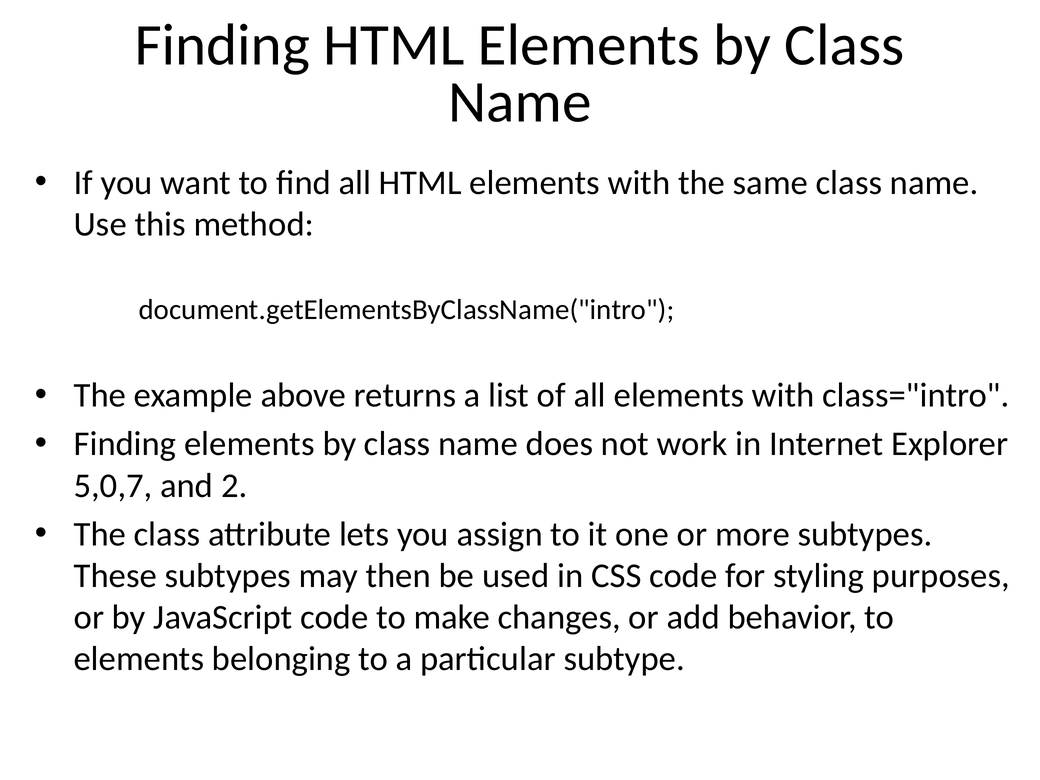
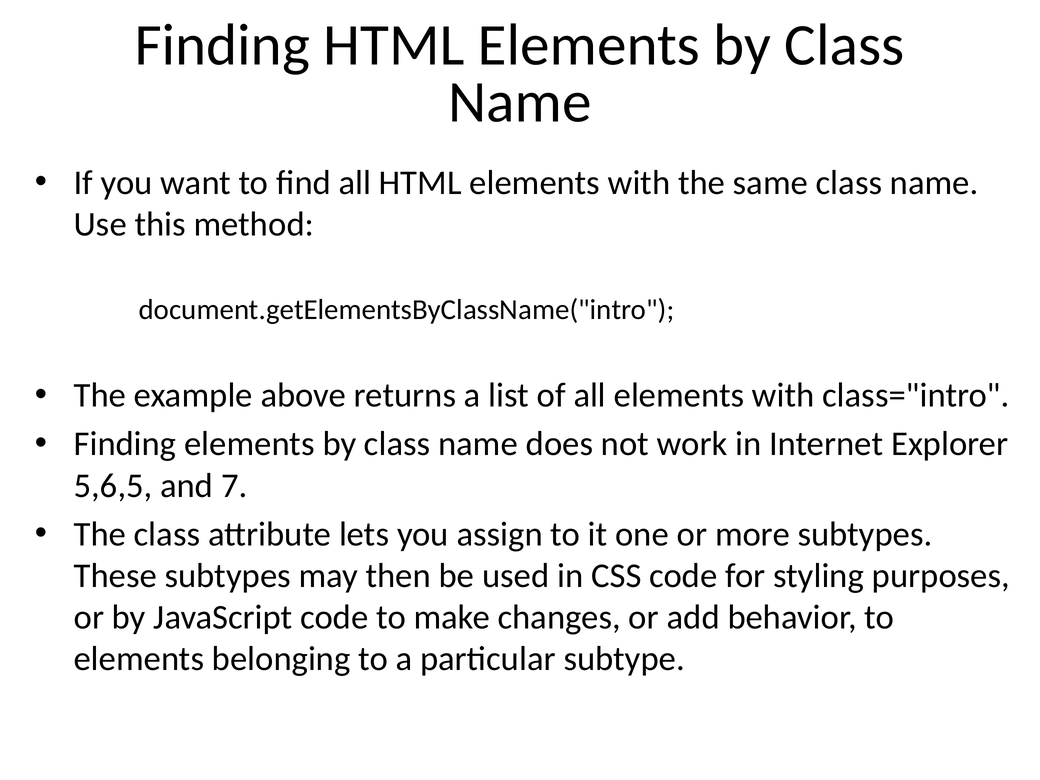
5,0,7: 5,0,7 -> 5,6,5 (113, 486)
2: 2 -> 7 (234, 486)
